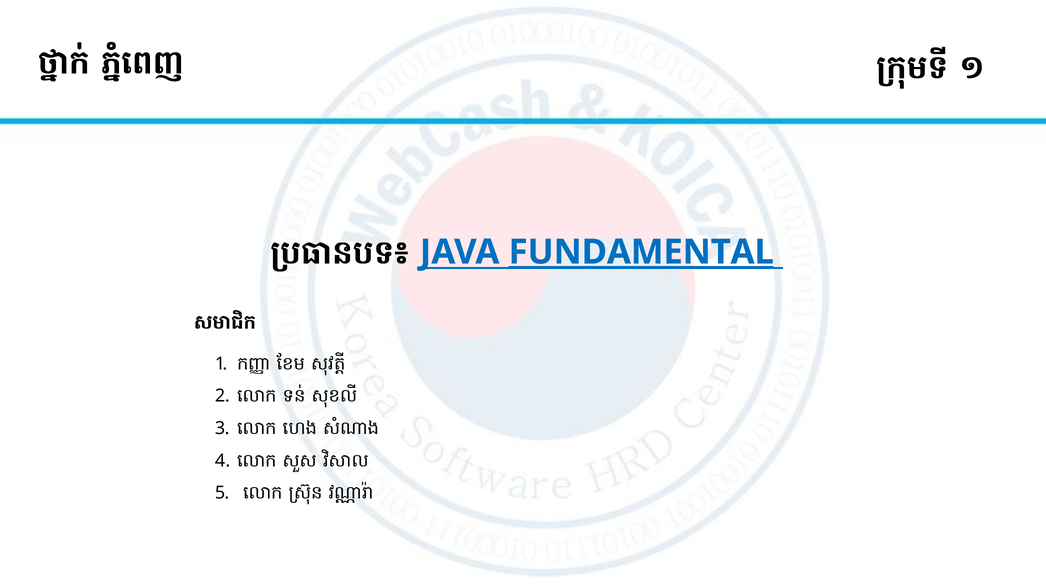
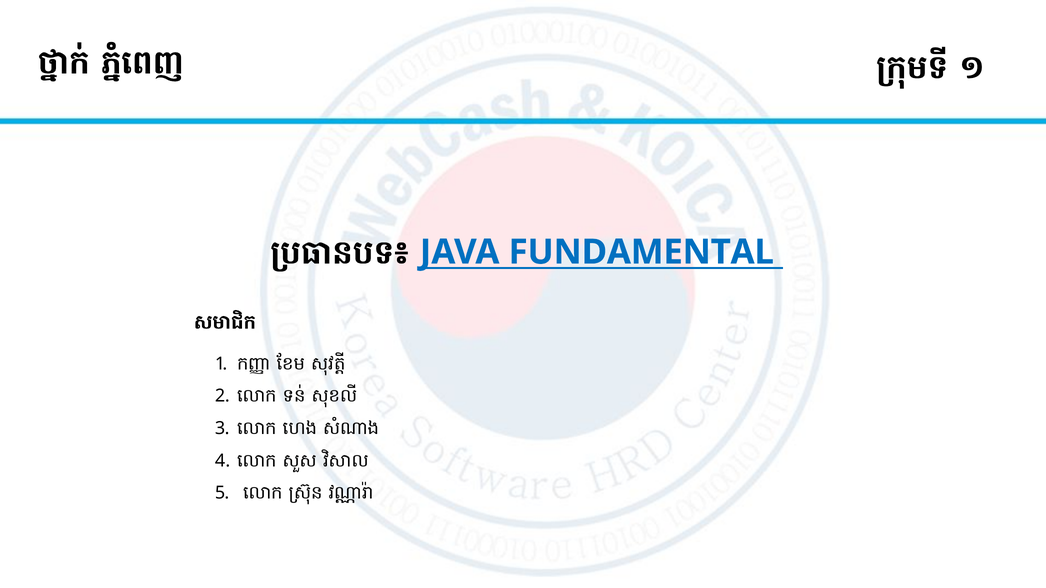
FUNDAMENTAL underline: present -> none (641, 252)
